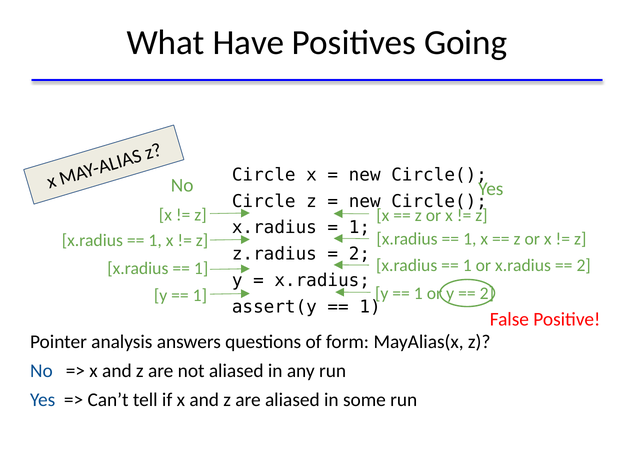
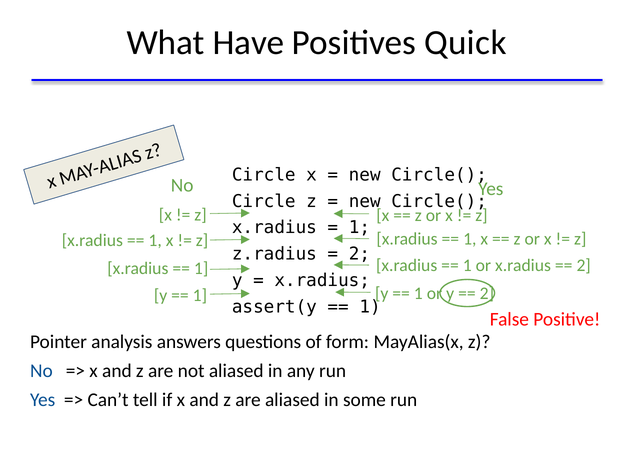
Going: Going -> Quick (465, 43)
